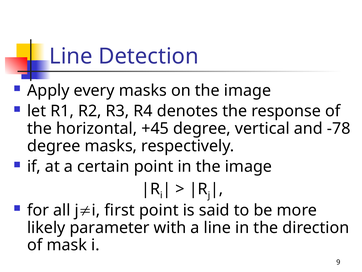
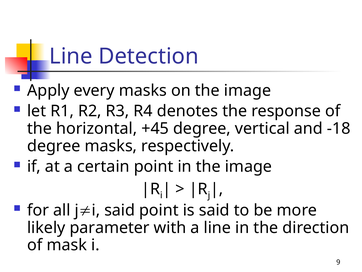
-78: -78 -> -18 (339, 128)
i first: first -> said (120, 210)
